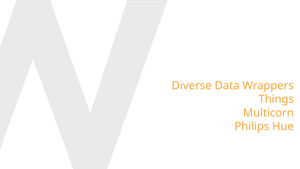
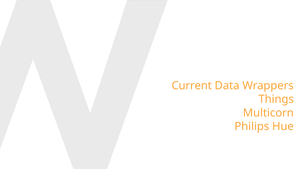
Diverse: Diverse -> Current (192, 86)
